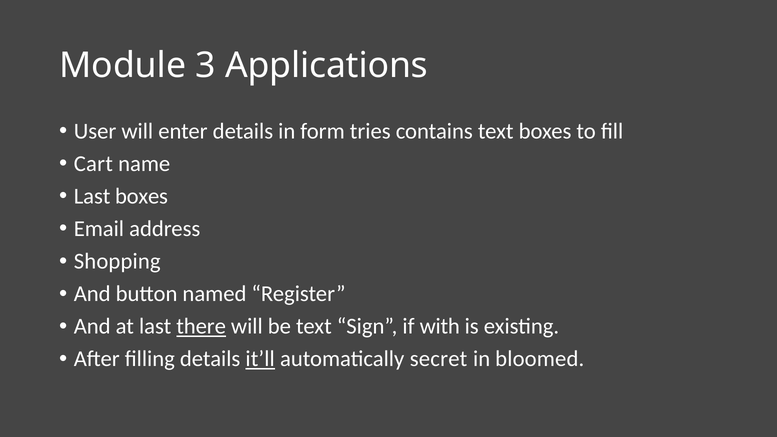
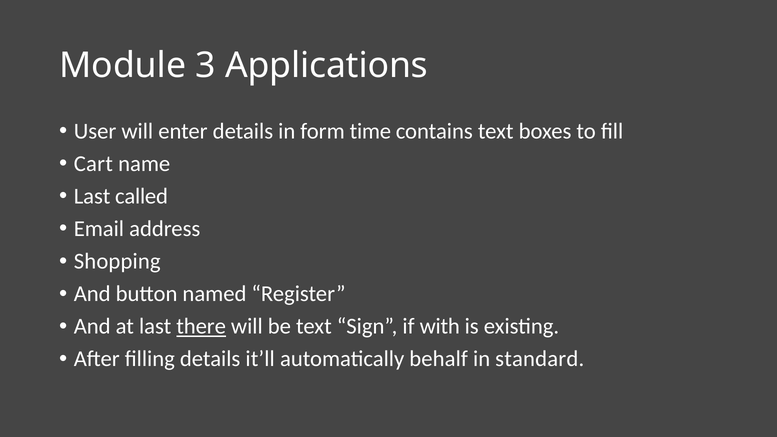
tries: tries -> time (370, 131)
Last boxes: boxes -> called (142, 196)
it’ll underline: present -> none (260, 359)
secret: secret -> behalf (439, 359)
bloomed: bloomed -> standard (540, 359)
